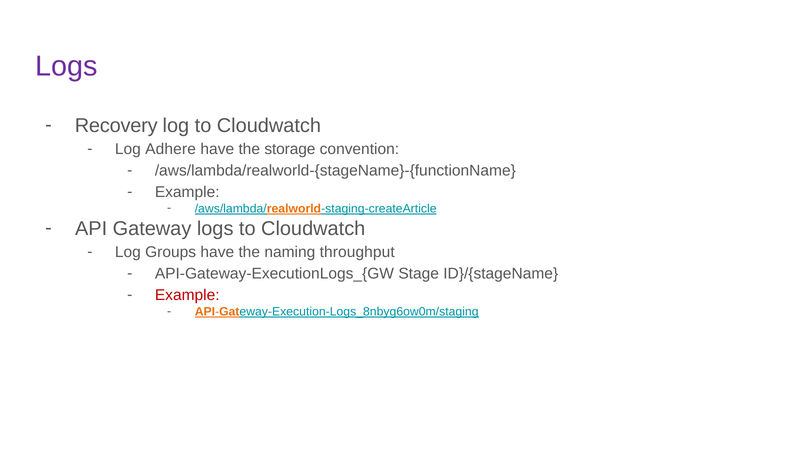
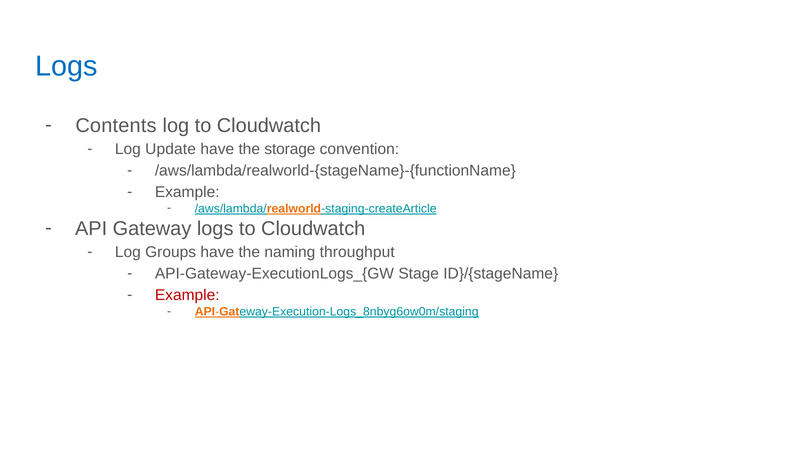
Logs colour: purple -> blue (66, 66)
Recovery: Recovery -> Contents (116, 125)
Adhere: Adhere -> Update (171, 149)
